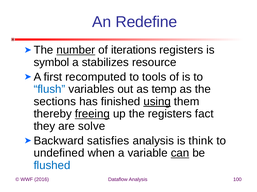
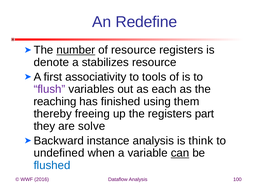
of iterations: iterations -> resource (134, 50)
symbol: symbol -> denote (51, 63)
recomputed: recomputed -> associativity (96, 77)
flush colour: blue -> purple (49, 90)
temp: temp -> each (164, 90)
sections: sections -> reaching (55, 102)
using underline: present -> none (157, 102)
freeing underline: present -> none (92, 114)
fact: fact -> part (204, 114)
satisfies: satisfies -> instance (108, 141)
